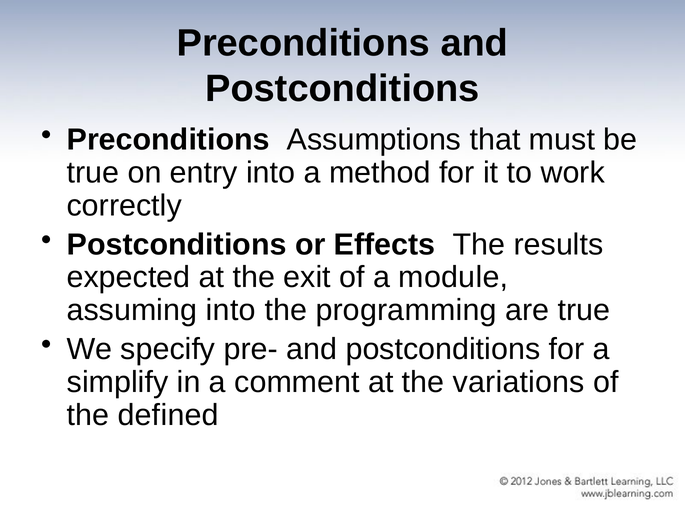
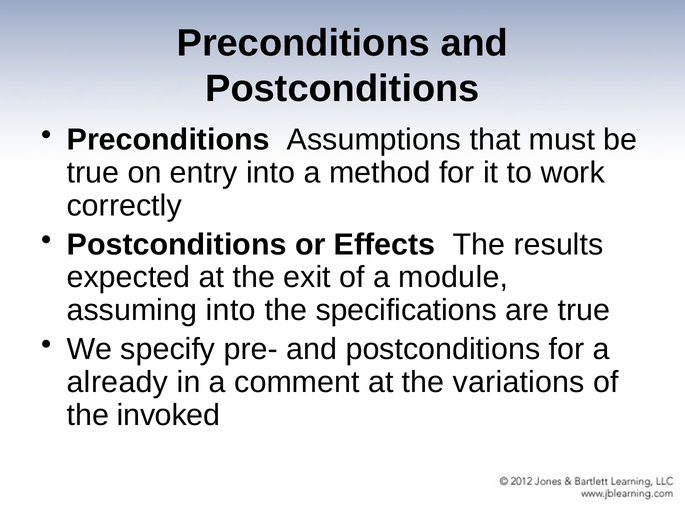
programming: programming -> specifications (406, 310)
simplify: simplify -> already (117, 382)
defined: defined -> invoked (168, 415)
